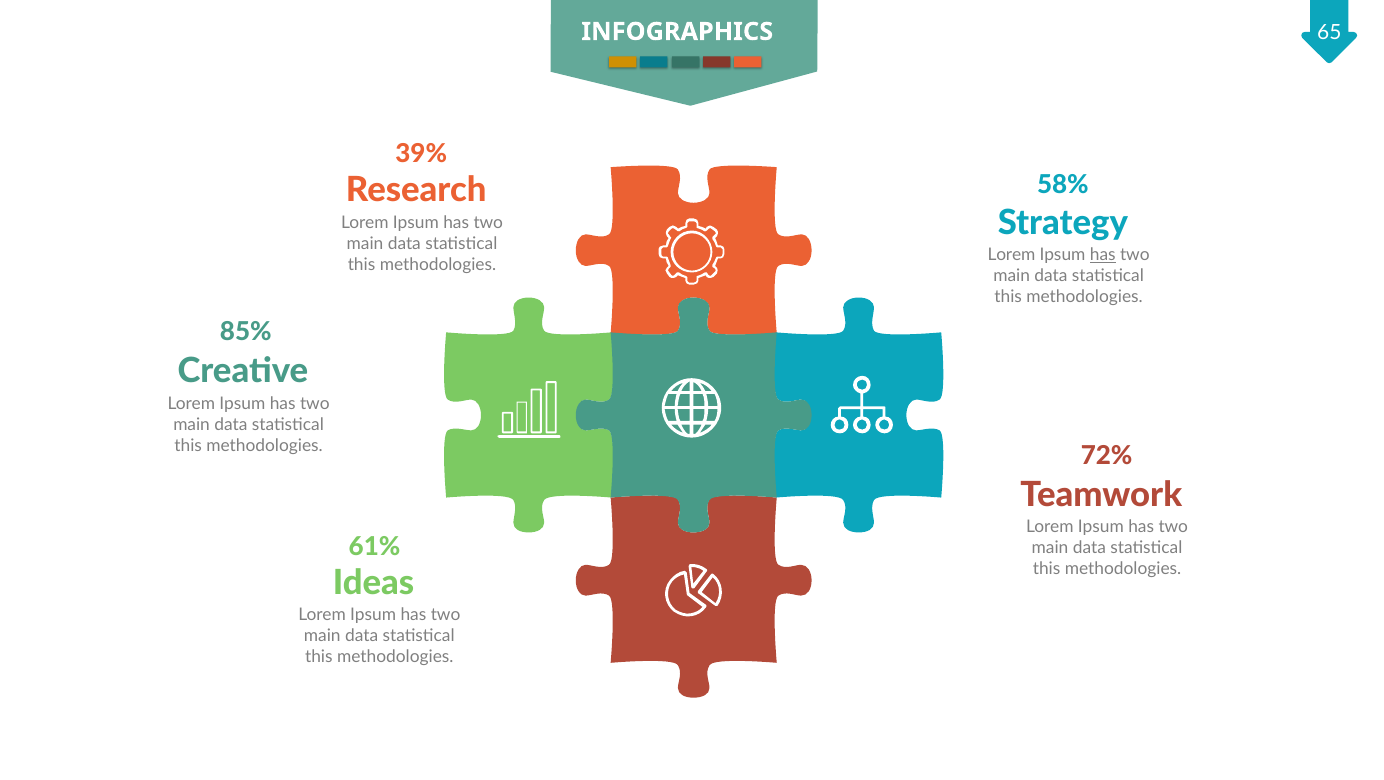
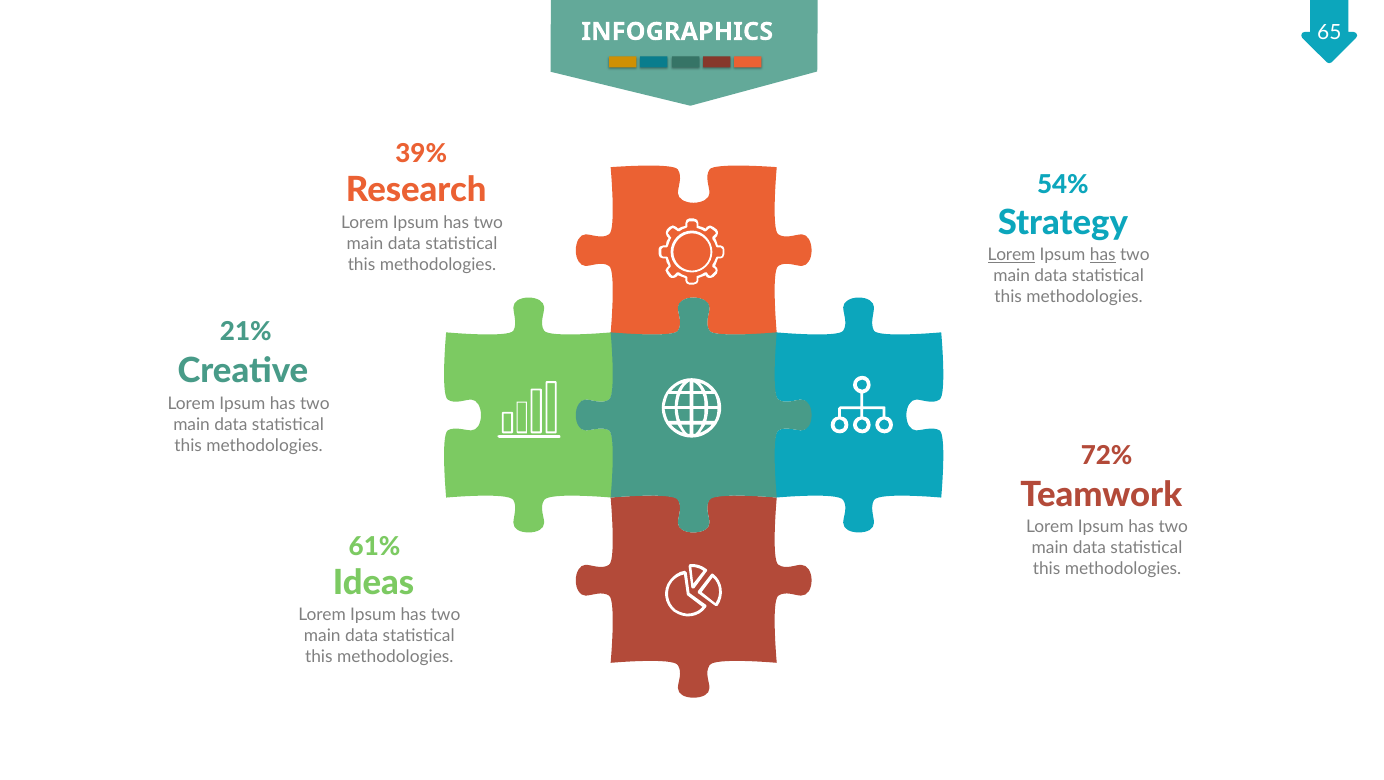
58%: 58% -> 54% (1063, 185)
Lorem underline: none -> present (1011, 255)
85%: 85% -> 21% (246, 332)
